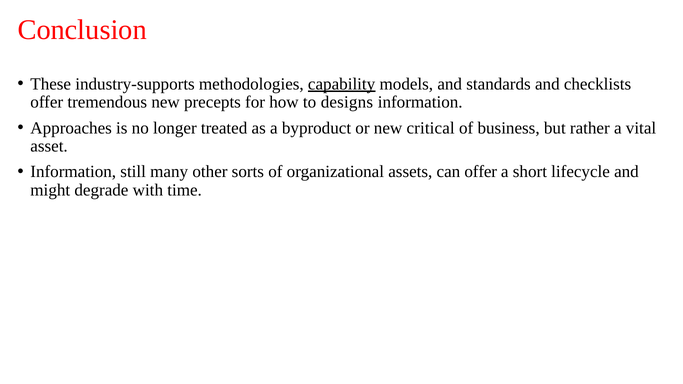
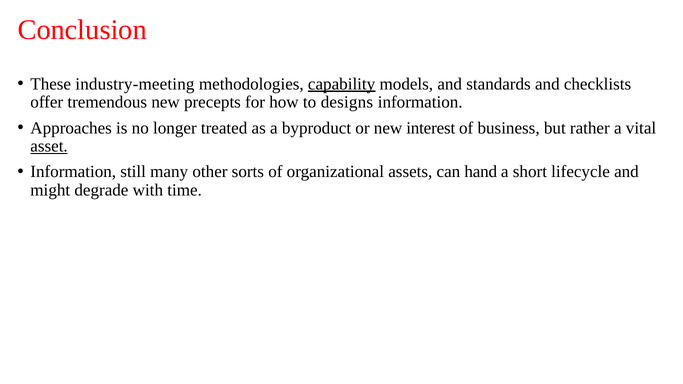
industry-supports: industry-supports -> industry-meeting (135, 84)
critical: critical -> interest (431, 128)
asset underline: none -> present (49, 146)
can offer: offer -> hand (481, 172)
